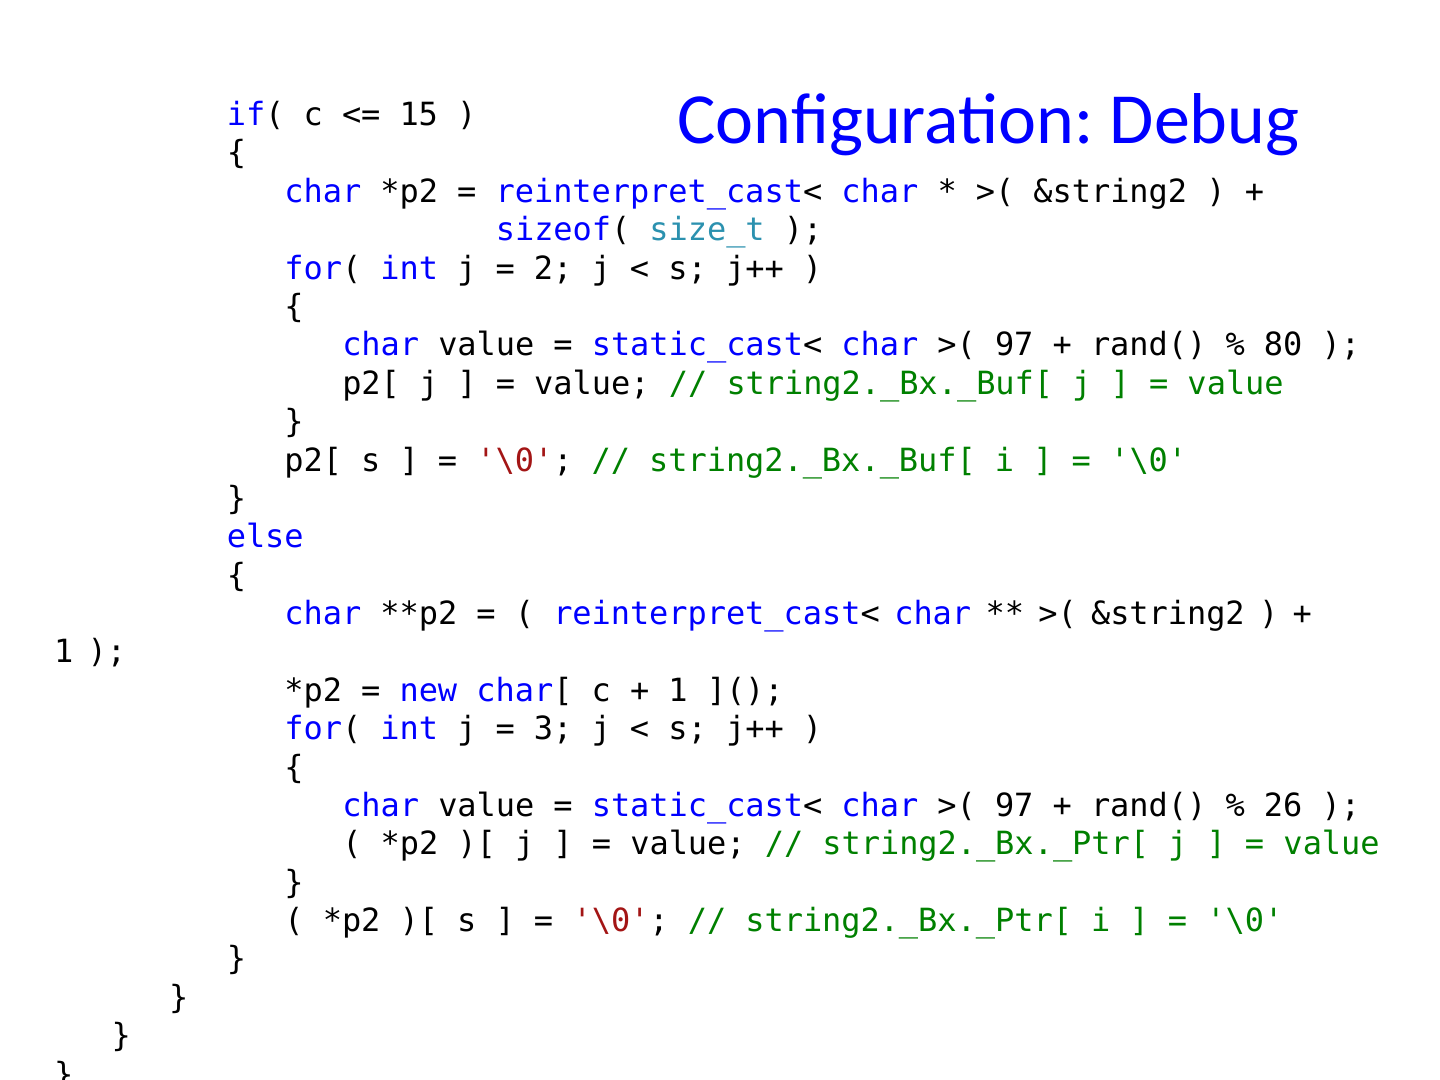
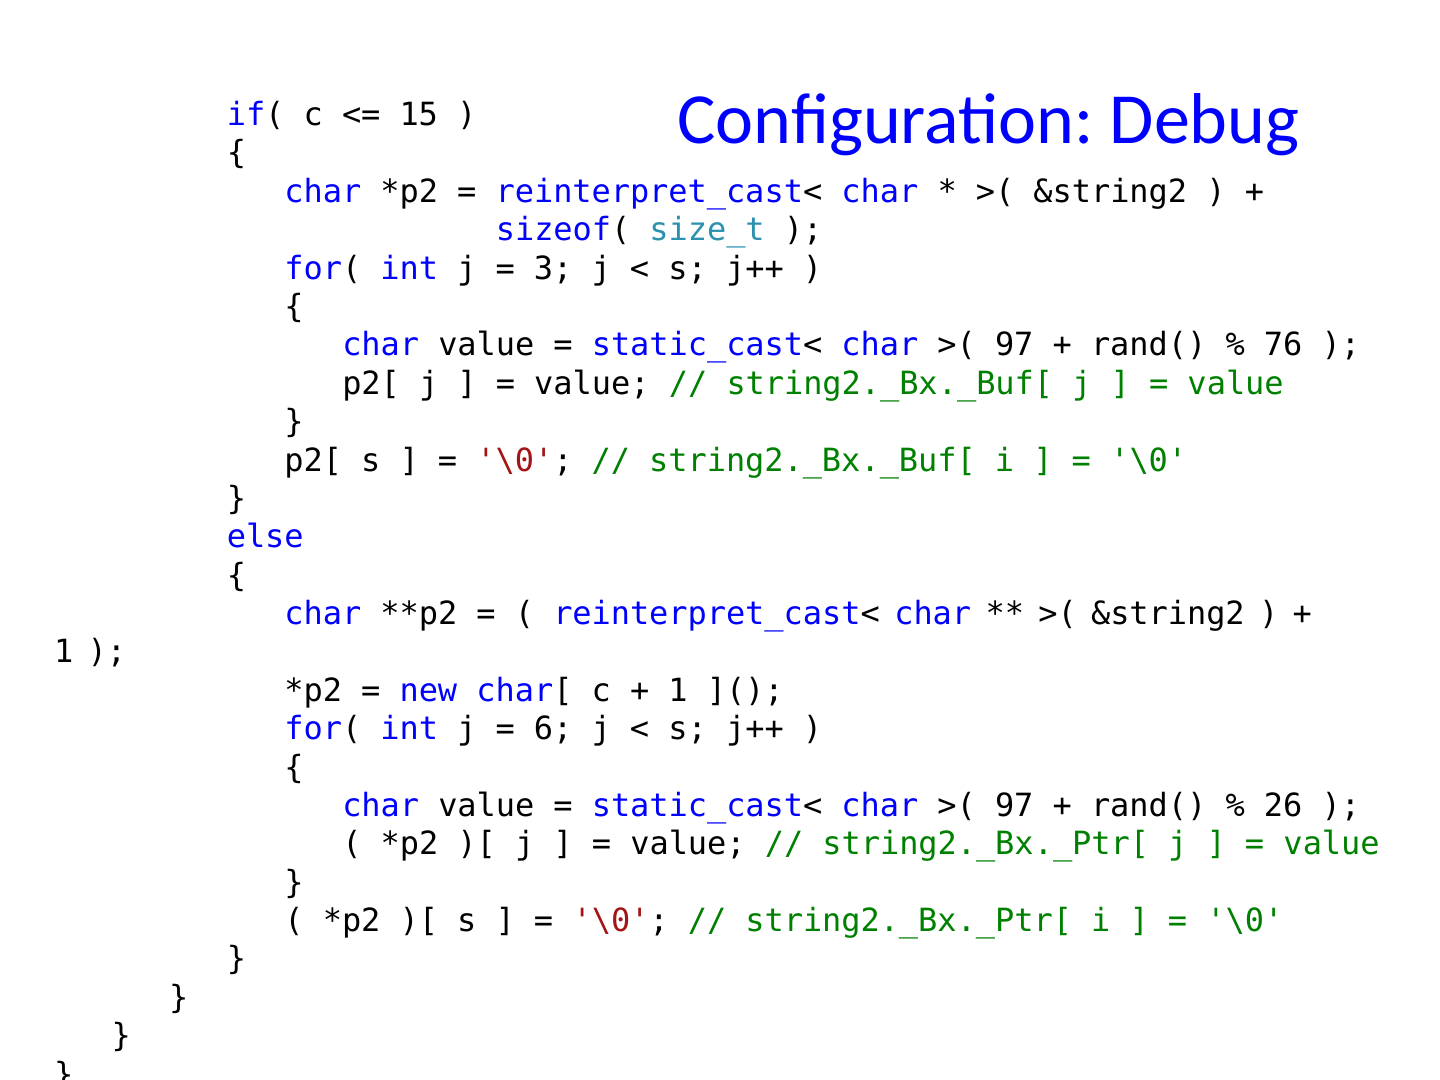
2: 2 -> 3 (553, 269)
80: 80 -> 76 (1283, 345)
3: 3 -> 6 (553, 729)
